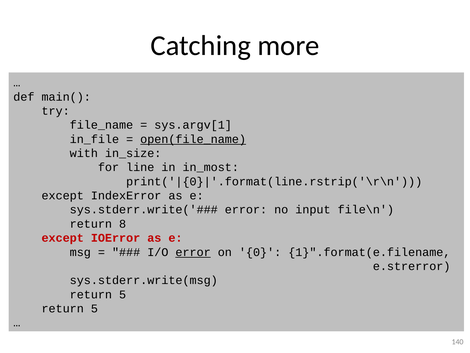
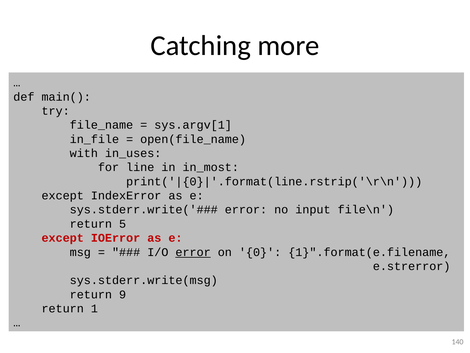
open(file_name underline: present -> none (193, 139)
in_size: in_size -> in_uses (133, 153)
8: 8 -> 5 (123, 224)
5: 5 -> 9 (123, 294)
5: 5 -> 1 (94, 308)
